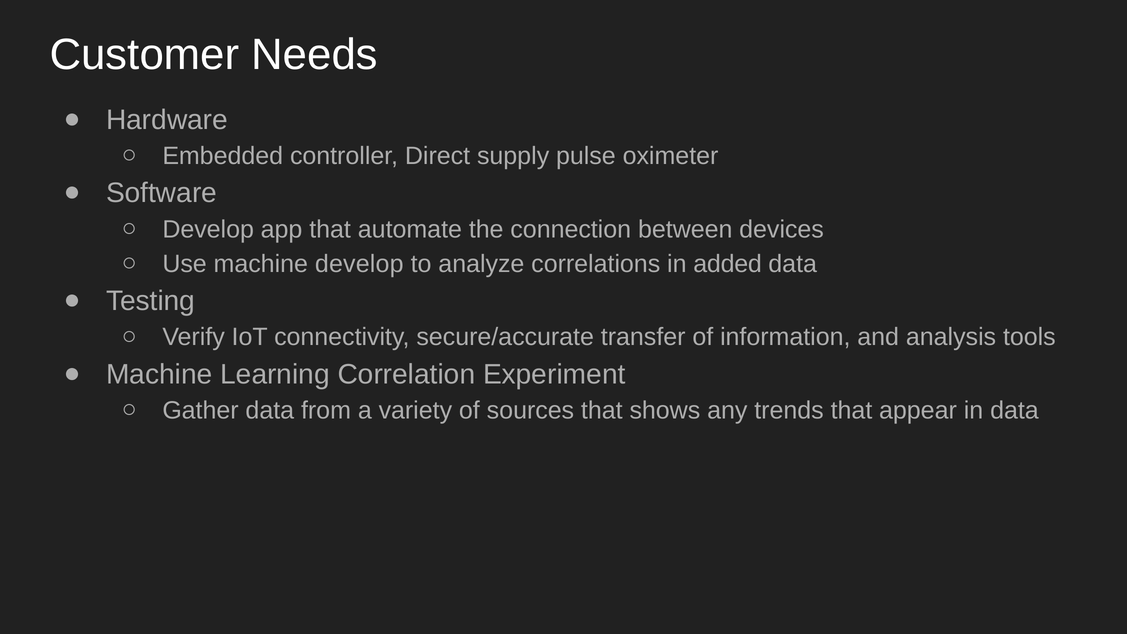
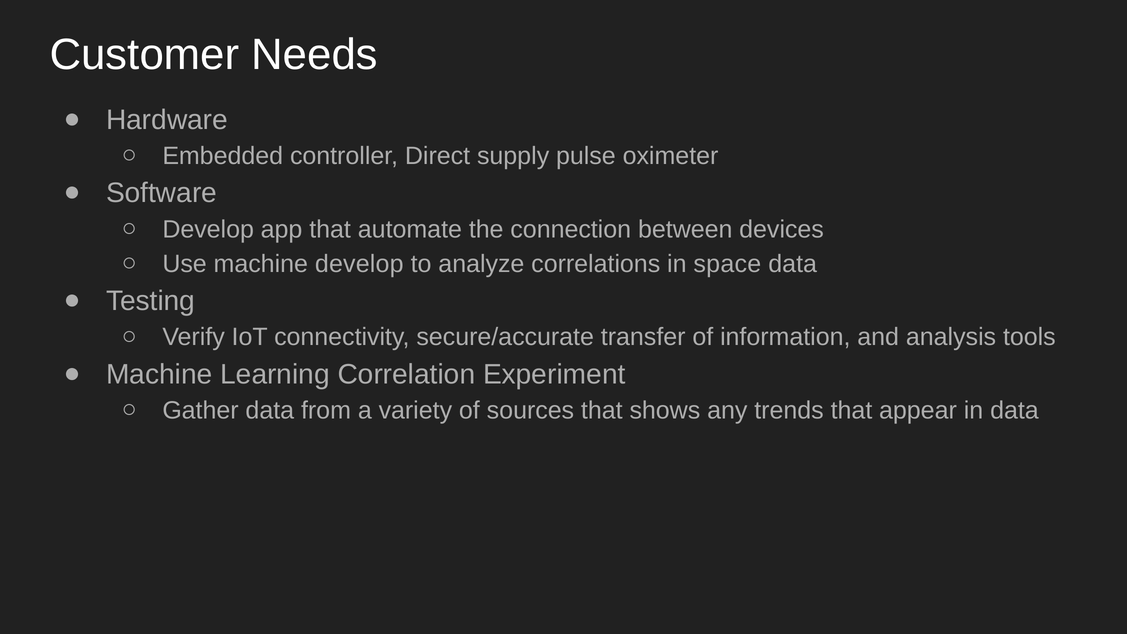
added: added -> space (727, 264)
